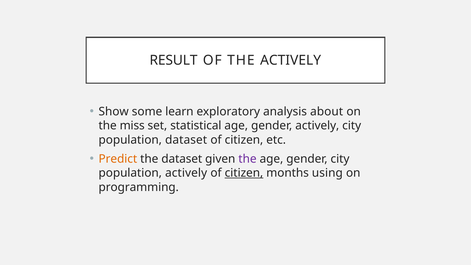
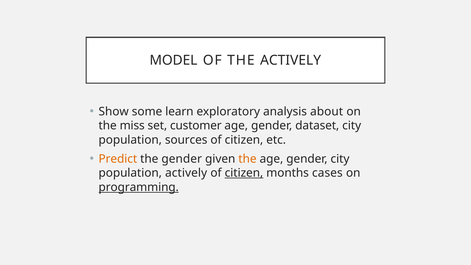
RESULT: RESULT -> MODEL (173, 60)
statistical: statistical -> customer (196, 126)
gender actively: actively -> dataset (317, 126)
population dataset: dataset -> sources (186, 140)
the dataset: dataset -> gender (182, 159)
the colour: purple -> orange (247, 159)
using: using -> cases (327, 173)
programming underline: none -> present (139, 187)
